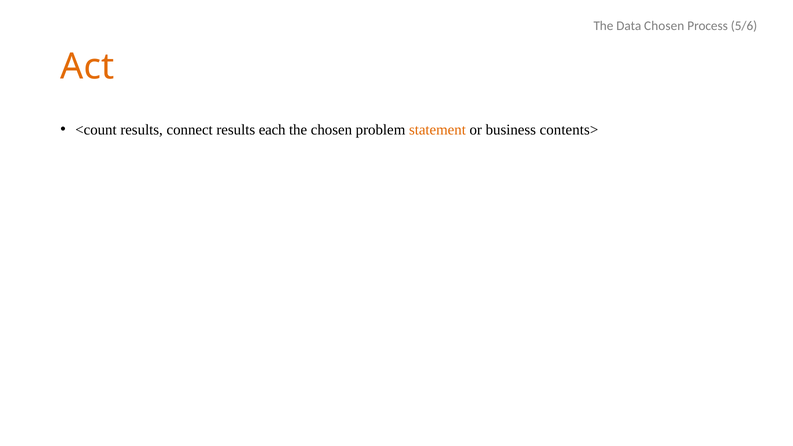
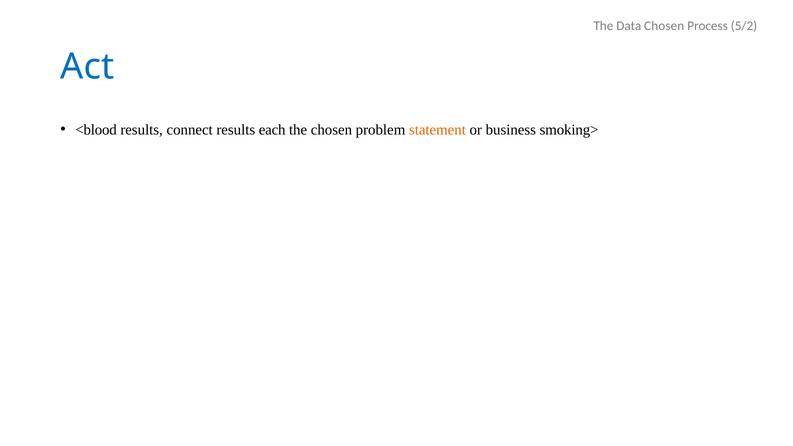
5/6: 5/6 -> 5/2 (744, 26)
Act colour: orange -> blue (87, 67)
<count: <count -> <blood (96, 130)
contents>: contents> -> smoking> (569, 130)
